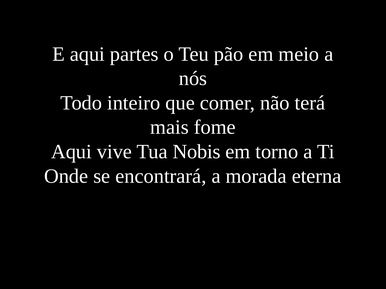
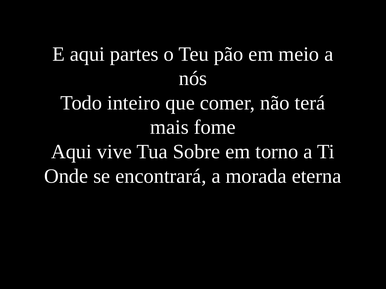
Nobis: Nobis -> Sobre (197, 152)
